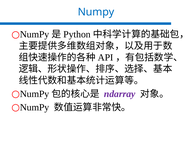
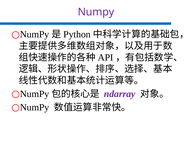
Numpy colour: blue -> purple (96, 12)
